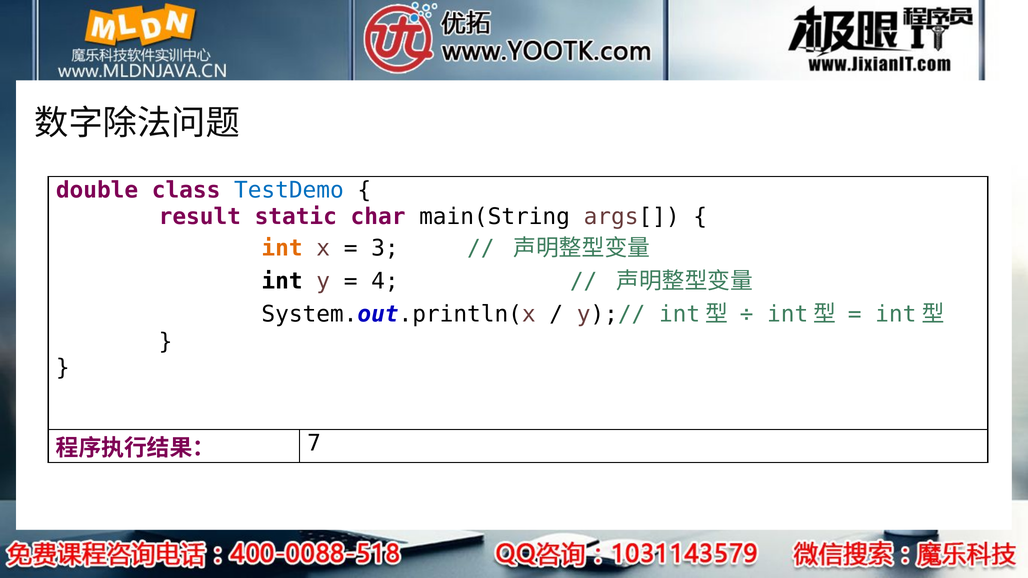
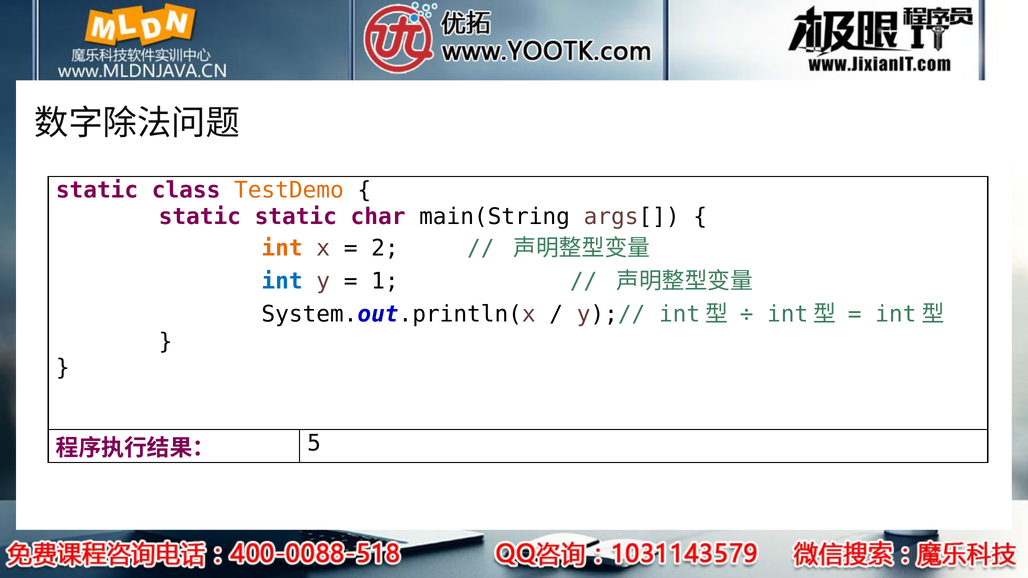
double: double -> static (97, 190)
TestDemo colour: blue -> orange (289, 190)
result: result -> static (200, 217)
3: 3 -> 2 (385, 248)
int colour: black -> blue (282, 281)
4: 4 -> 1 (385, 281)
7: 7 -> 5 (314, 443)
